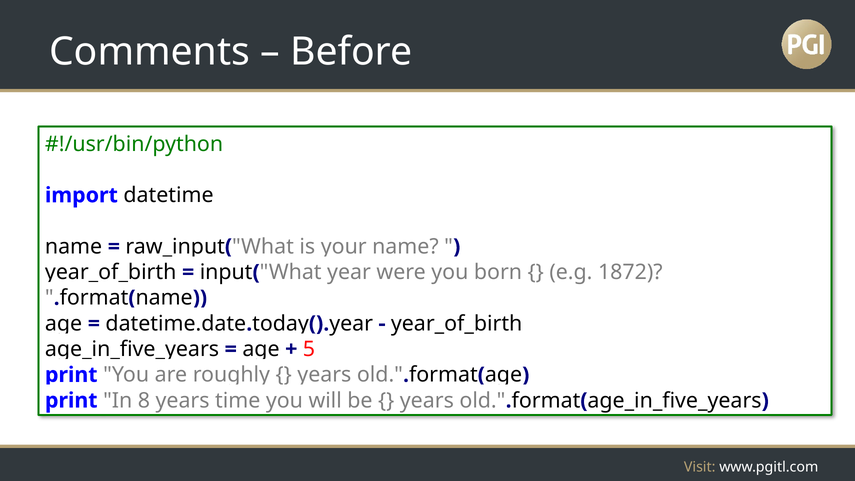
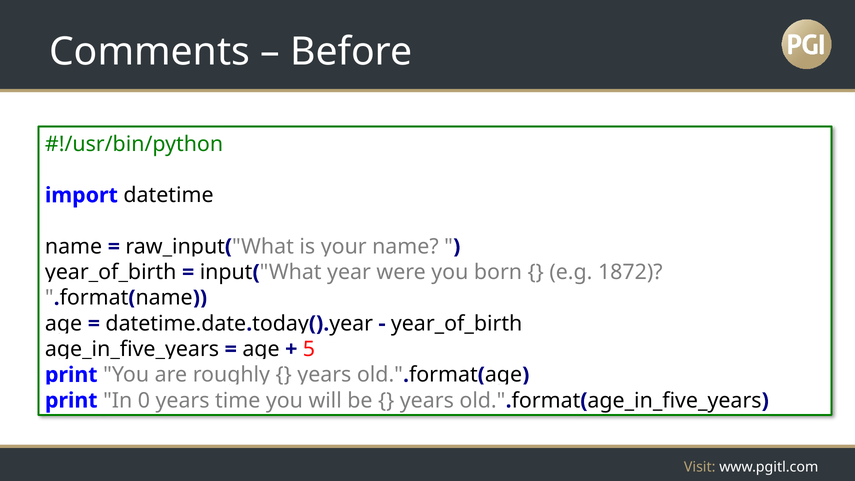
8: 8 -> 0 (144, 400)
